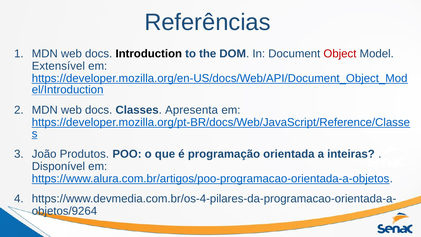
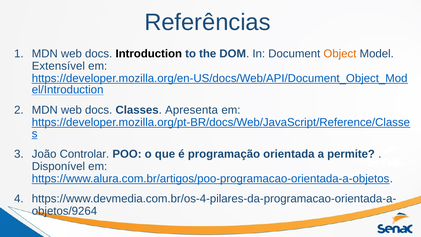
Object colour: red -> orange (340, 54)
Produtos: Produtos -> Controlar (84, 154)
inteiras: inteiras -> permite (351, 154)
